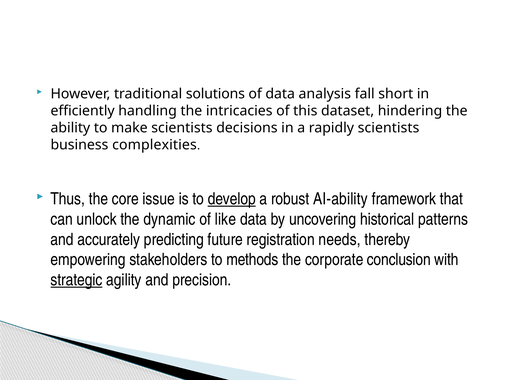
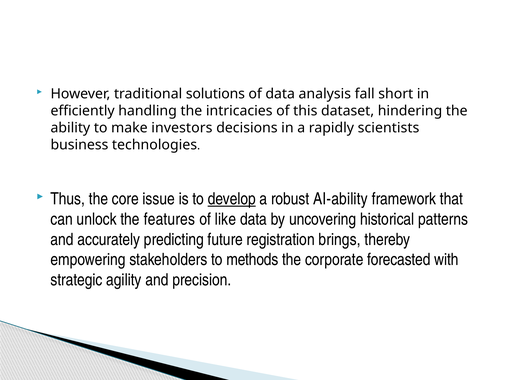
make scientists: scientists -> investors (182, 128)
complexities: complexities -> technologies (155, 145)
dynamic: dynamic -> features (169, 219)
needs: needs -> brings (340, 239)
conclusion: conclusion -> forecasted (399, 259)
strategic underline: present -> none (76, 280)
